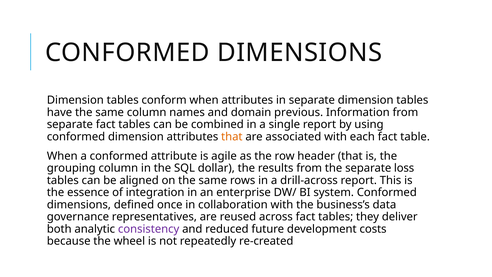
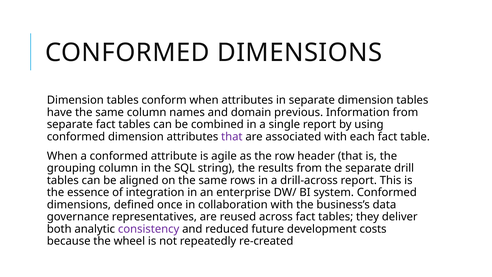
that colour: orange -> purple (232, 137)
dollar: dollar -> string (216, 168)
loss: loss -> drill (404, 168)
